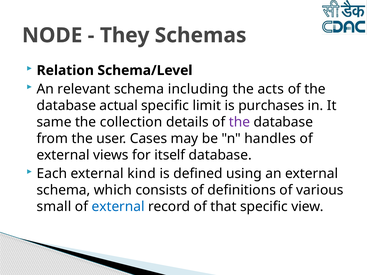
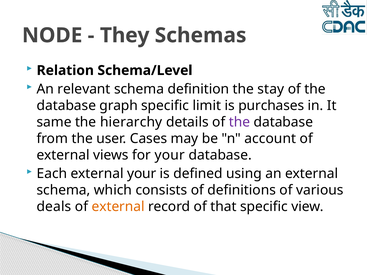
including: including -> definition (198, 89)
acts: acts -> stay (271, 89)
actual: actual -> graph (119, 106)
collection: collection -> hierarchy (131, 122)
handles: handles -> account (270, 139)
for itself: itself -> your (170, 155)
external kind: kind -> your (142, 174)
small: small -> deals (54, 207)
external colour: blue -> orange (118, 207)
